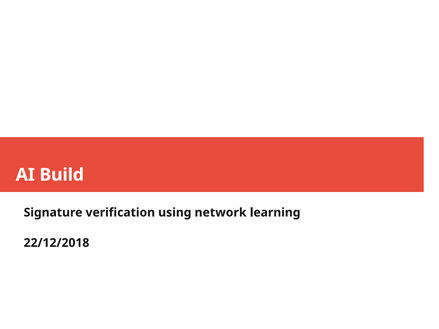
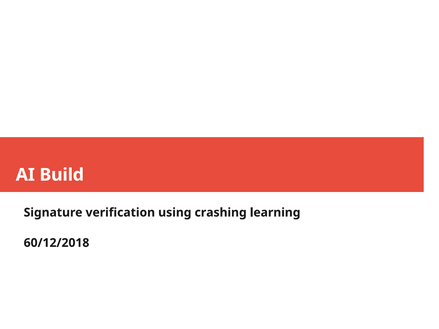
network: network -> crashing (221, 213)
22/12/2018: 22/12/2018 -> 60/12/2018 (56, 243)
